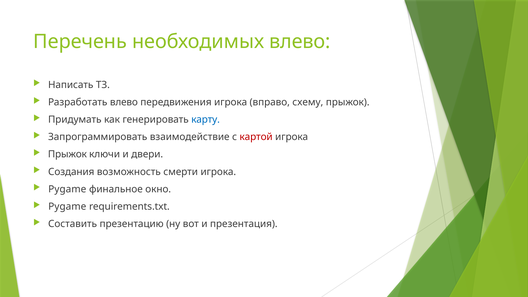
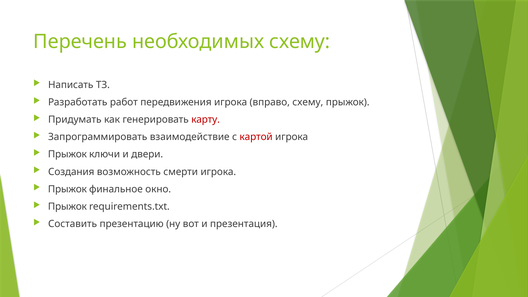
необходимых влево: влево -> схему (300, 42)
Разработать влево: влево -> работ (124, 102)
карту colour: blue -> red (206, 120)
Pygame: Pygame -> Прыжок (67, 189)
Pygame: Pygame -> Прыжок (67, 207)
